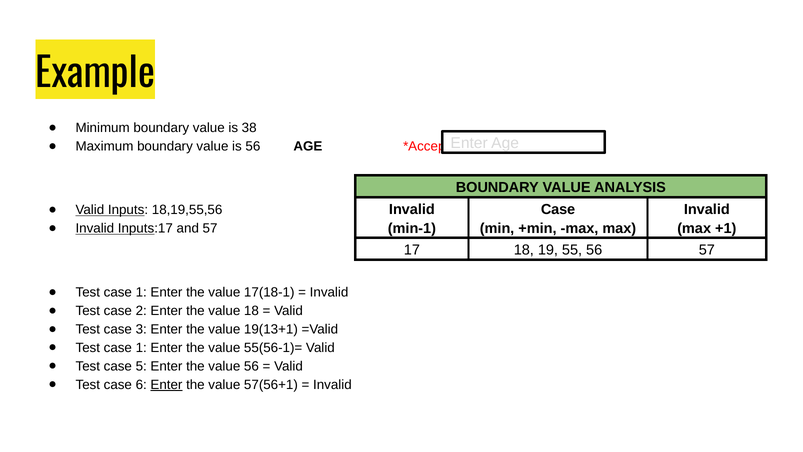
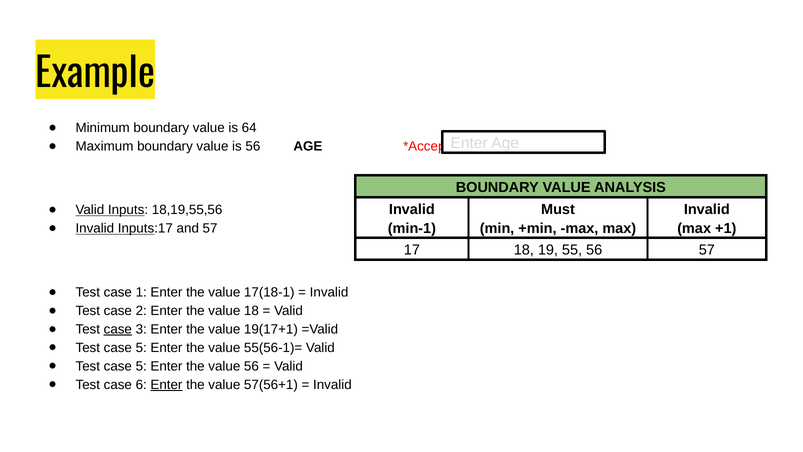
38: 38 -> 64 (249, 128)
Case: Case -> Must (558, 209)
case underline: none -> present (118, 329)
19(13+1: 19(13+1 -> 19(17+1 (271, 329)
1: 1 -> 5 (141, 347)
